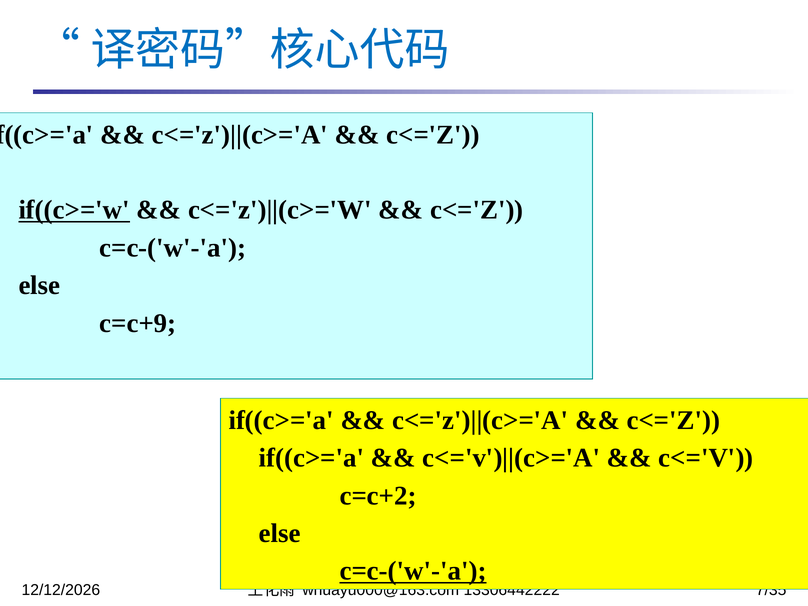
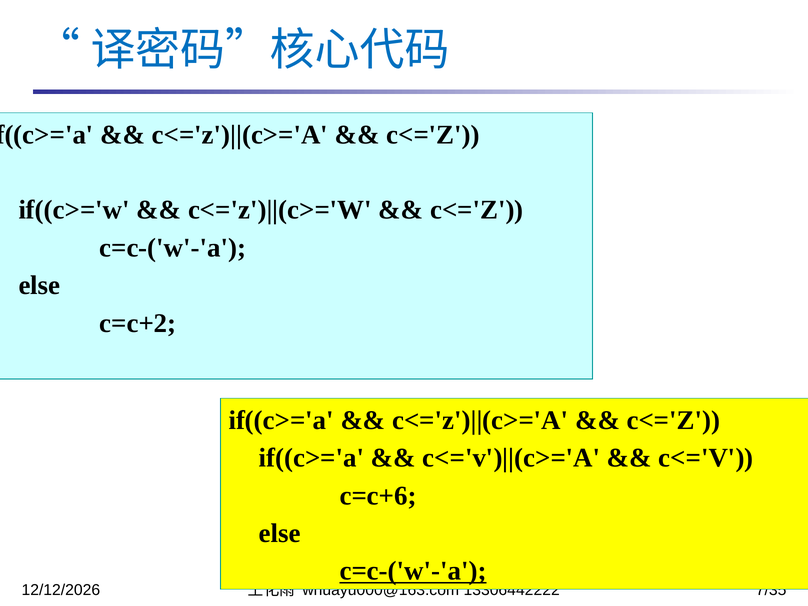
if((c>='w underline: present -> none (74, 210)
c=c+9: c=c+9 -> c=c+2 (138, 323)
c=c+2: c=c+2 -> c=c+6 (378, 496)
